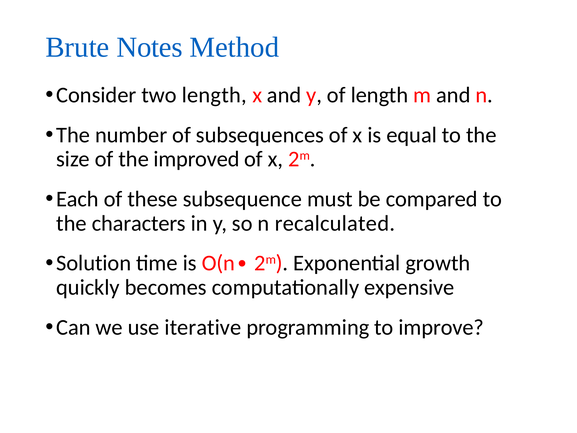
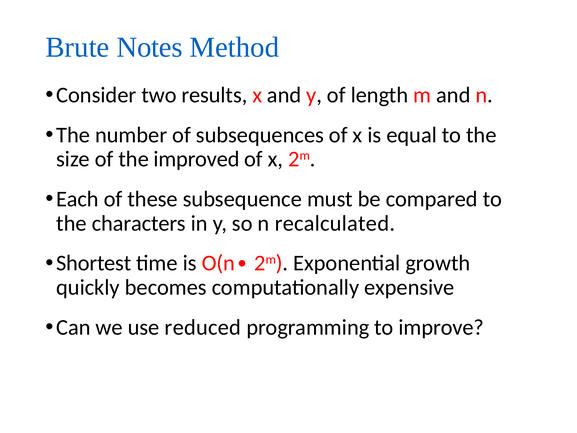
two length: length -> results (214, 95)
Solution: Solution -> Shortest (94, 263)
iterative: iterative -> reduced (203, 327)
